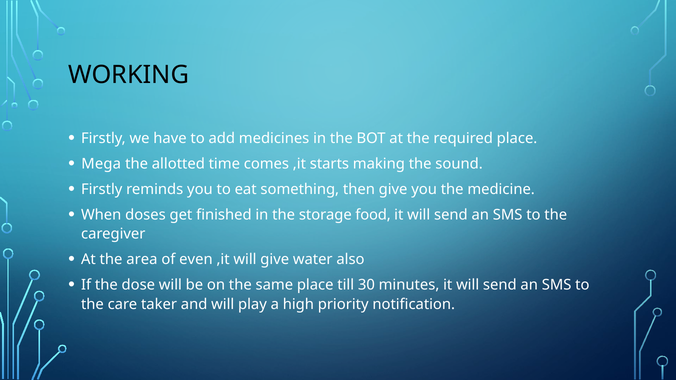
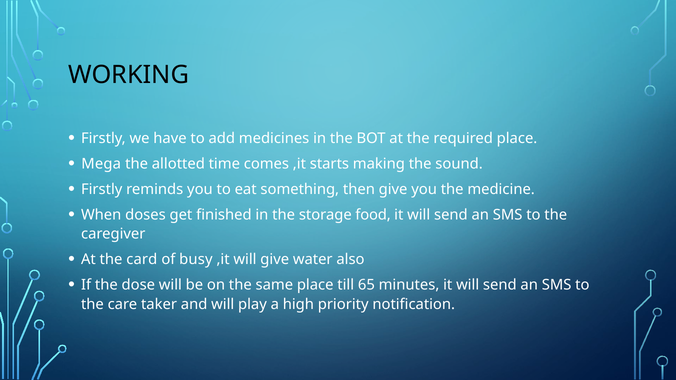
area: area -> card (142, 260)
even: even -> busy (196, 260)
30: 30 -> 65 (366, 285)
